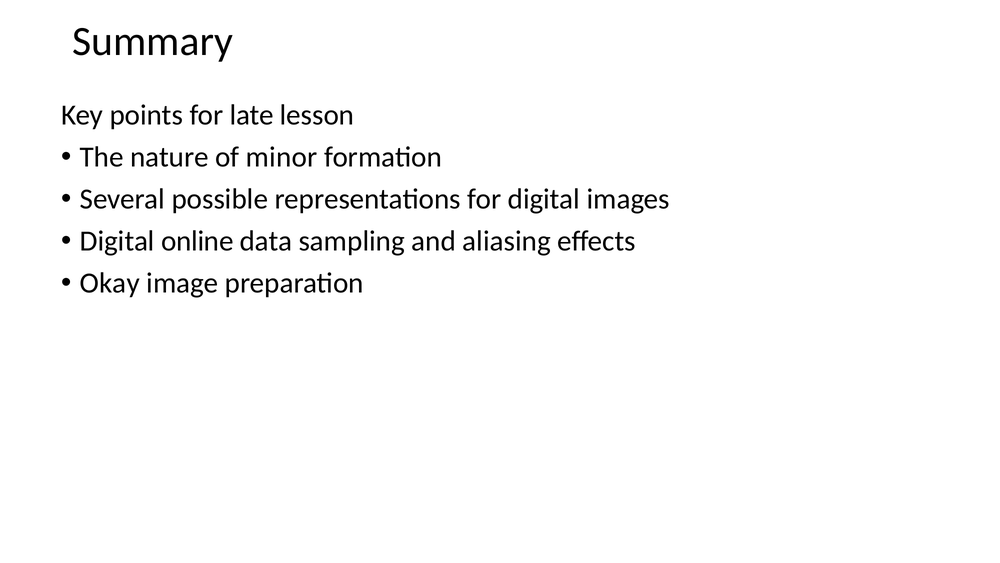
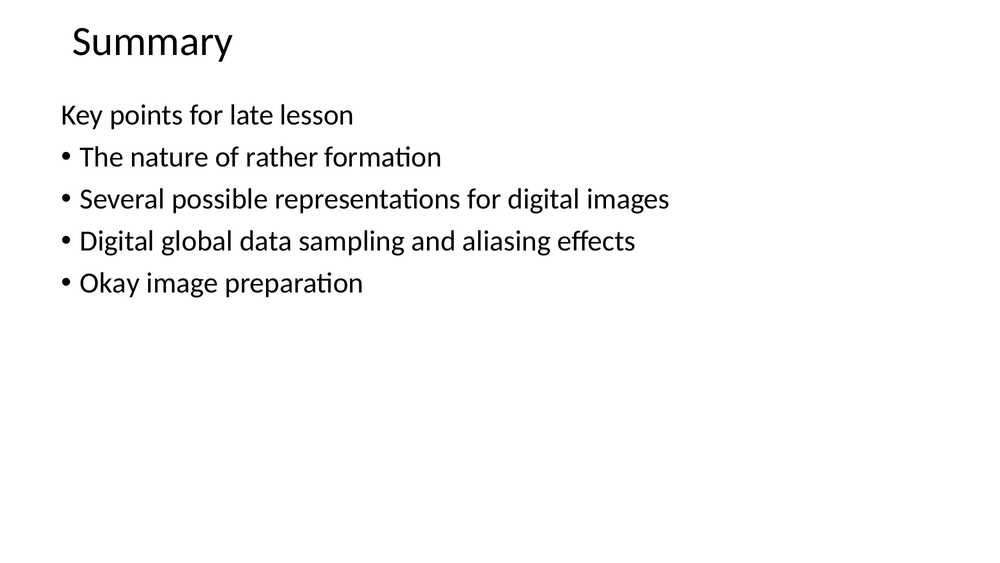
minor: minor -> rather (282, 157)
online: online -> global (197, 241)
